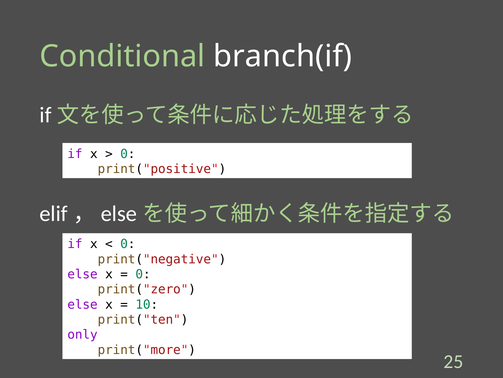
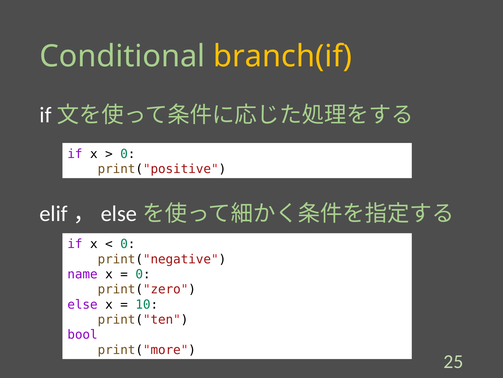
branch(if colour: white -> yellow (283, 56)
else: else -> name (82, 274)
only: only -> bool (82, 334)
